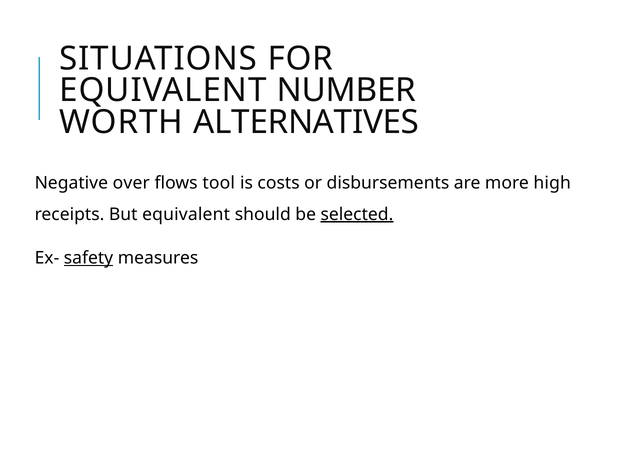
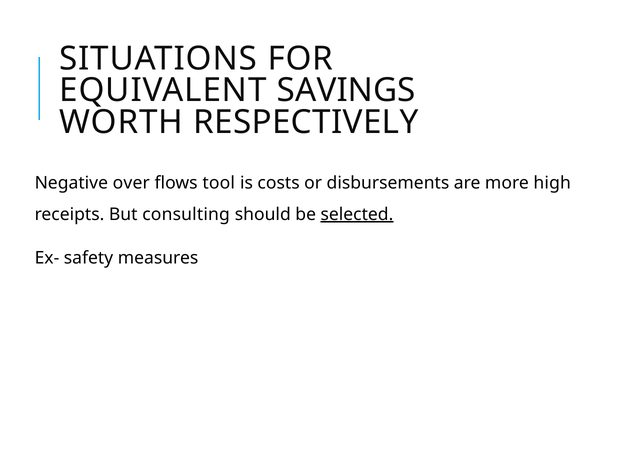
NUMBER: NUMBER -> SAVINGS (346, 91)
ALTERNATIVES: ALTERNATIVES -> RESPECTIVELY (306, 123)
But equivalent: equivalent -> consulting (186, 214)
safety underline: present -> none (88, 258)
